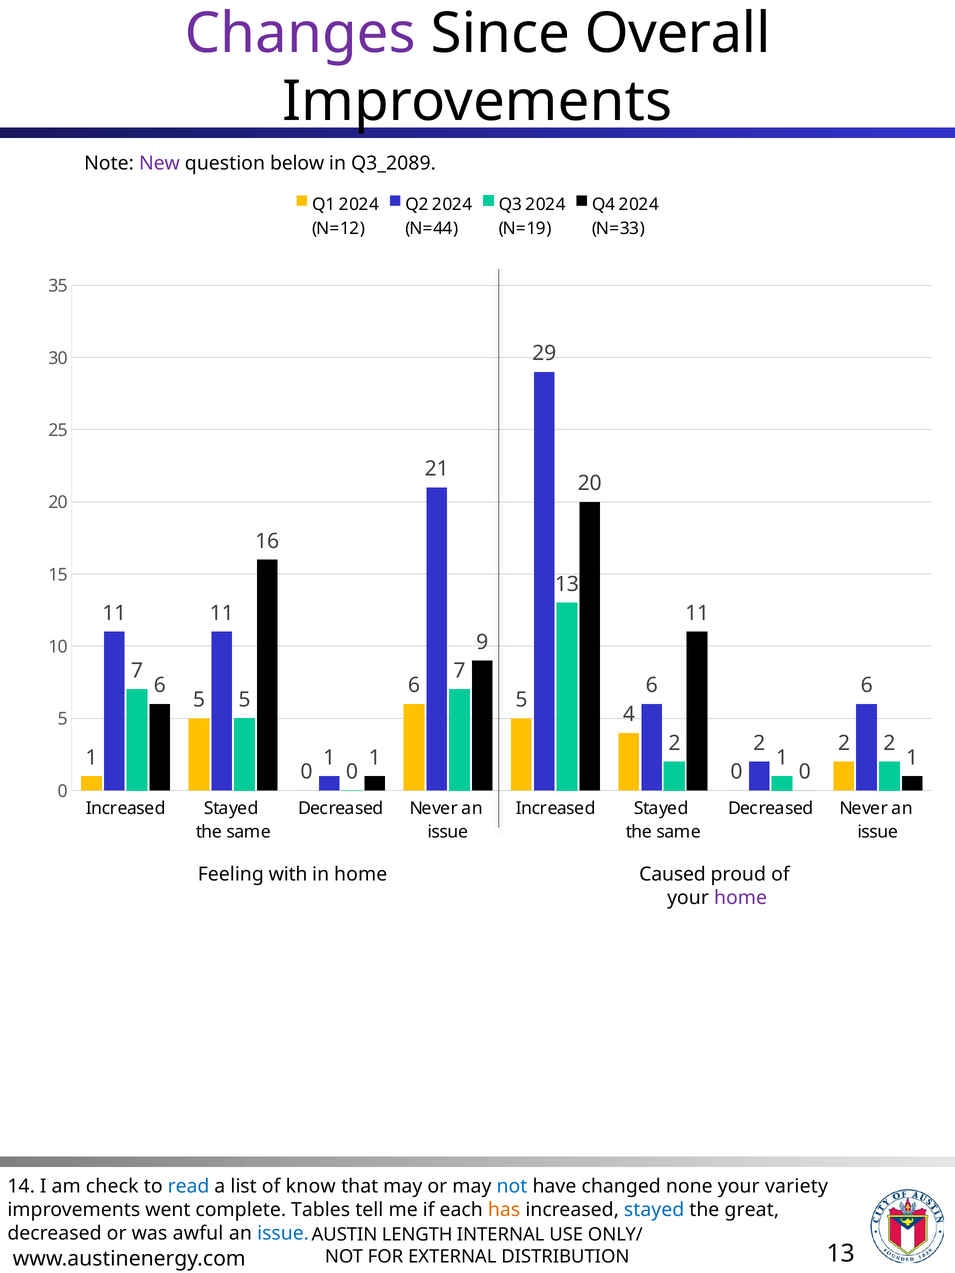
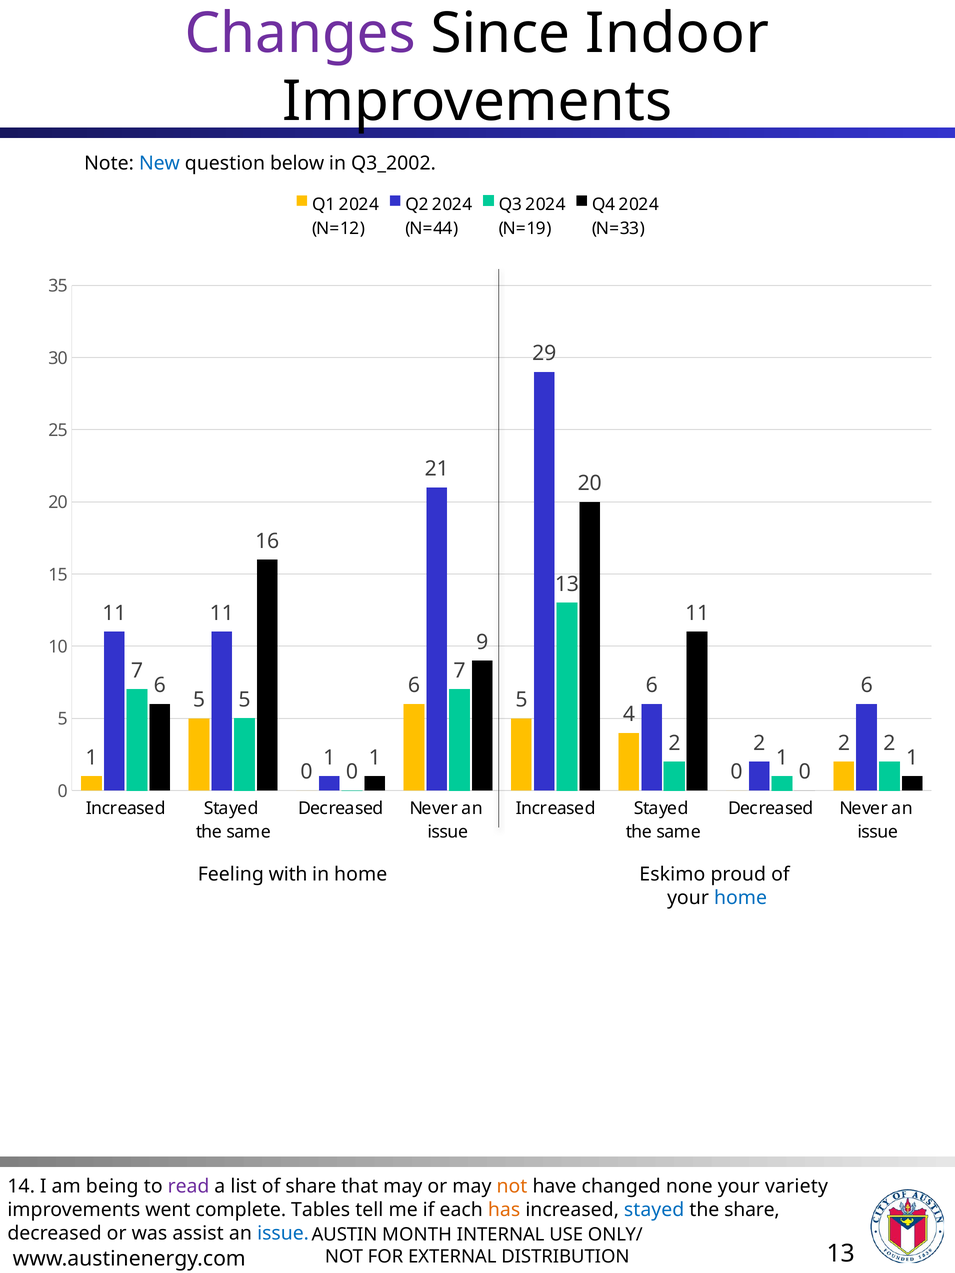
Overall: Overall -> Indoor (677, 34)
New colour: purple -> blue (159, 163)
Q3_2089: Q3_2089 -> Q3_2002 (393, 163)
Caused: Caused -> Eskimo (672, 875)
home colour: purple -> blue (741, 898)
check: check -> being (112, 1187)
read colour: blue -> purple (189, 1187)
of know: know -> share (311, 1187)
not colour: blue -> orange (512, 1187)
the great: great -> share (752, 1210)
awful: awful -> assist (198, 1233)
LENGTH: LENGTH -> MONTH (417, 1235)
